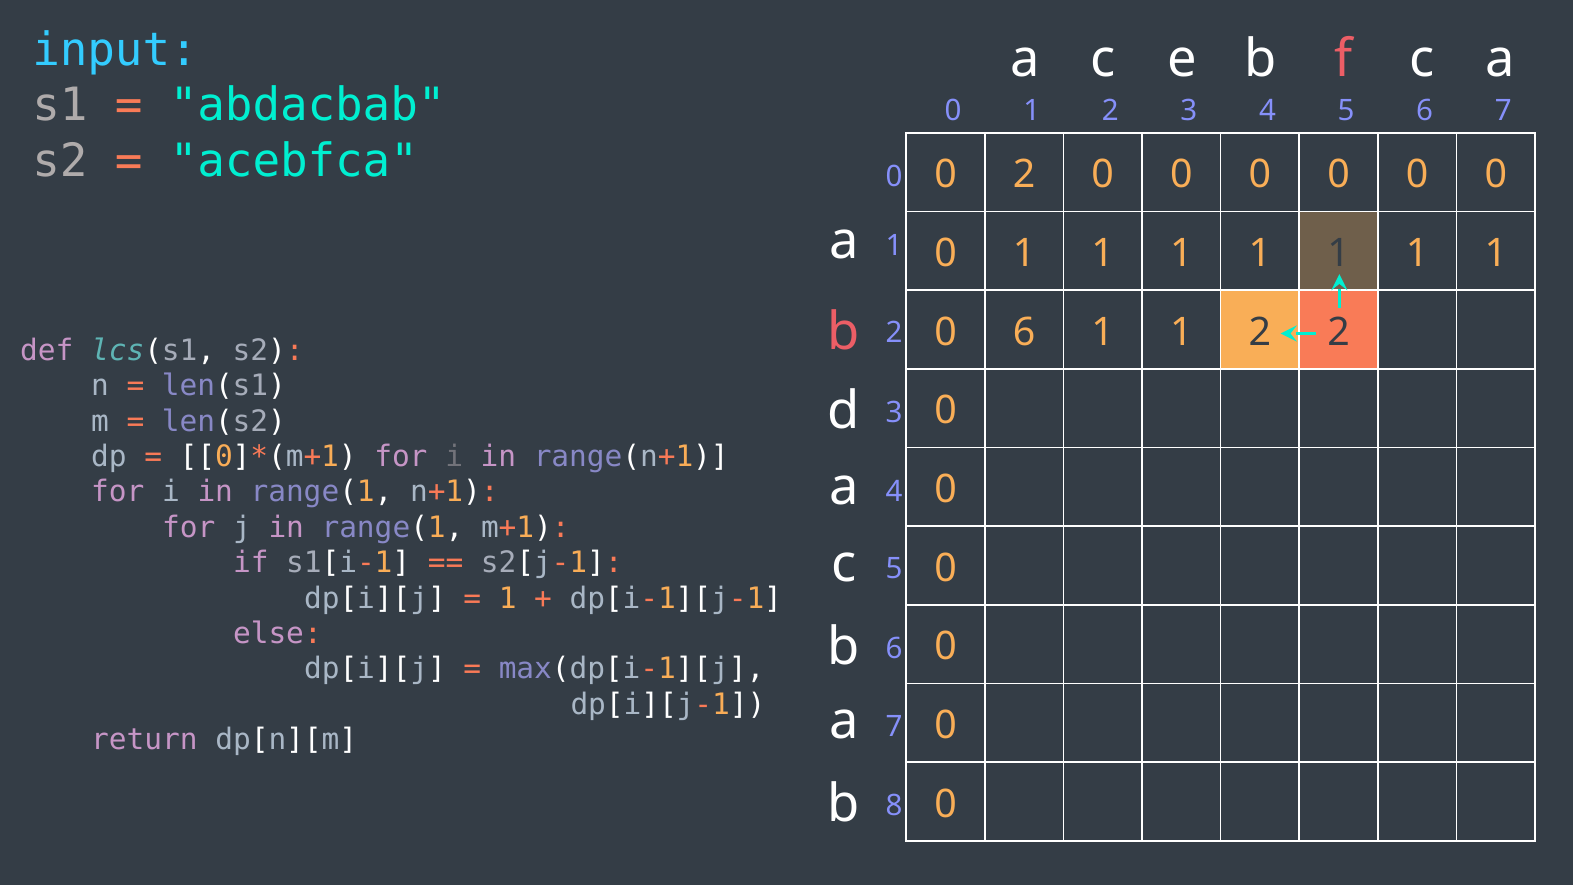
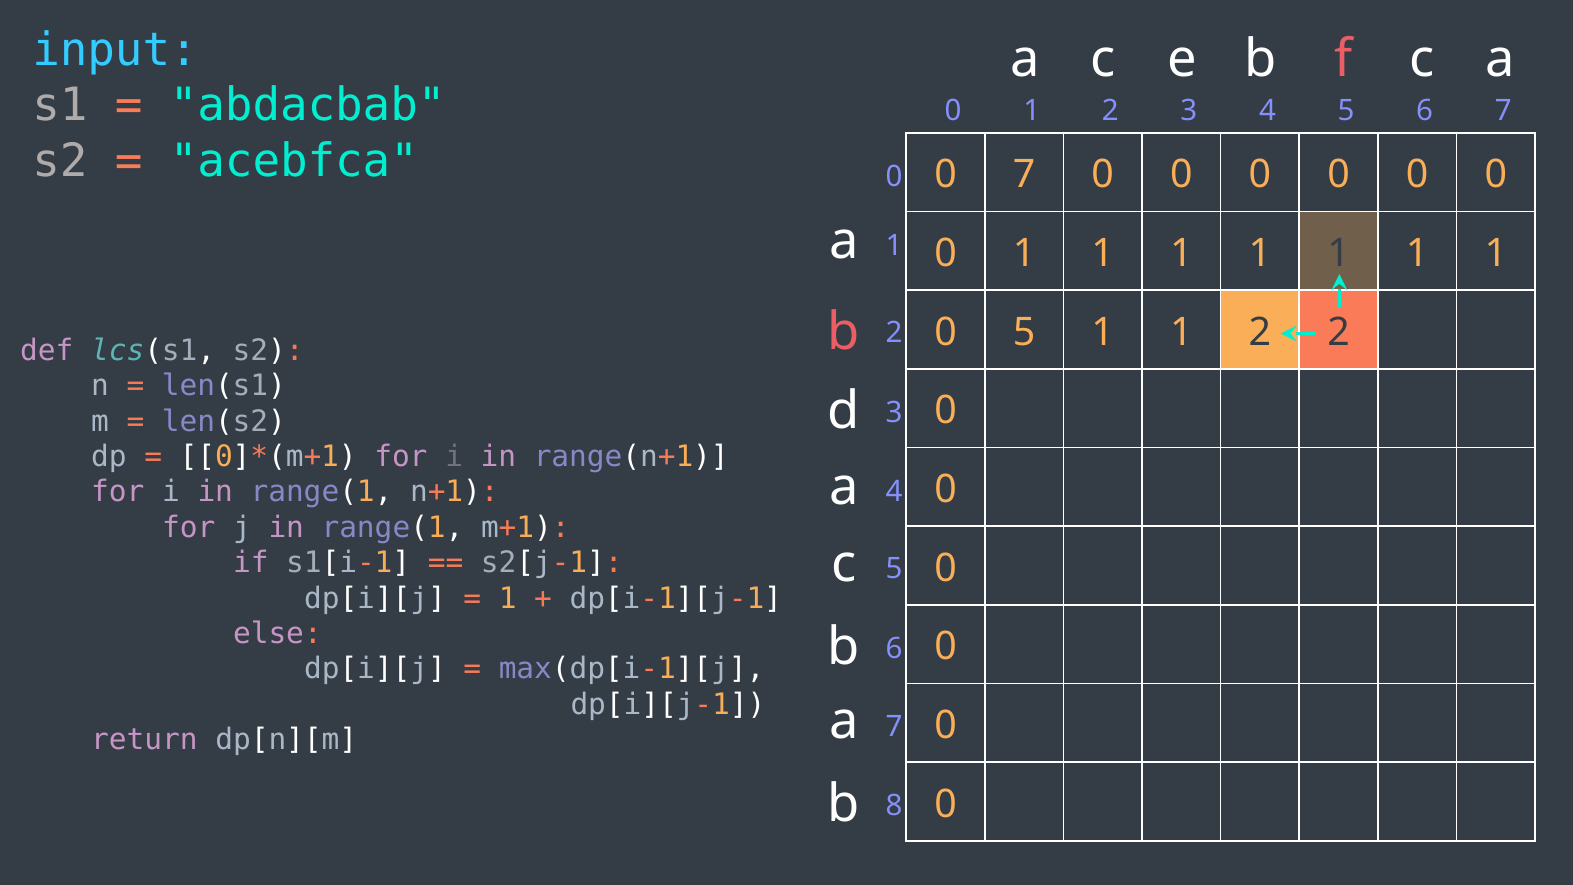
0 2: 2 -> 7 (1024, 175)
0 6: 6 -> 5 (1024, 332)
